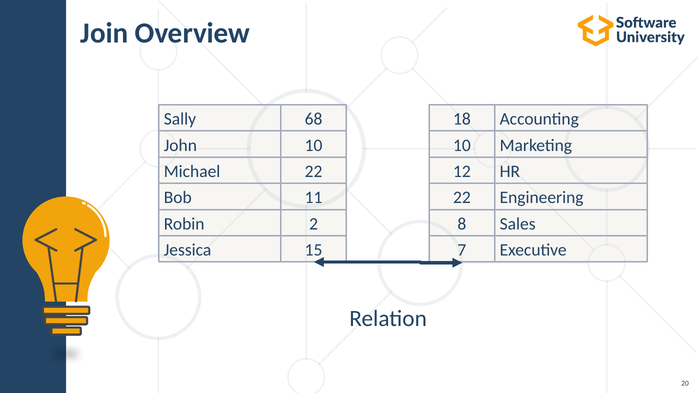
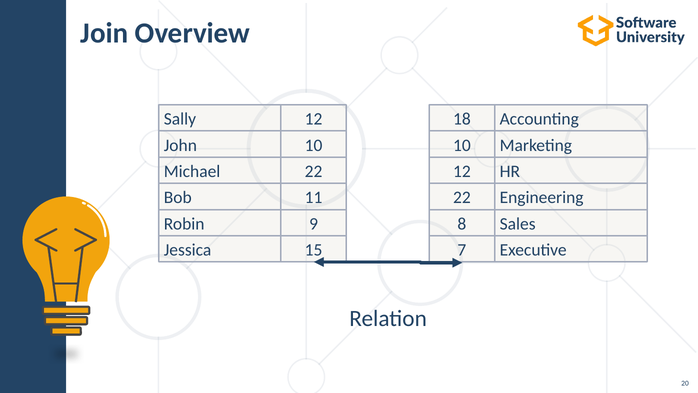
Sally 68: 68 -> 12 (314, 119)
2: 2 -> 9 (314, 224)
